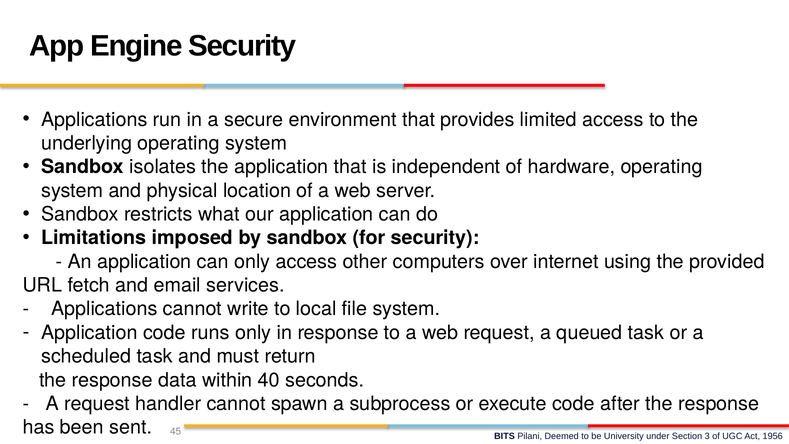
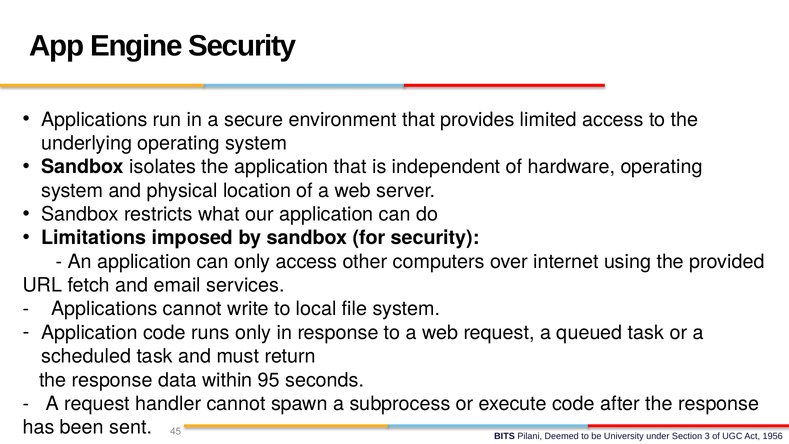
40: 40 -> 95 (269, 380)
